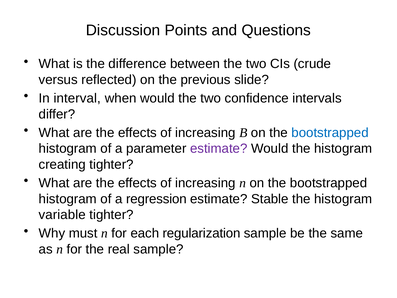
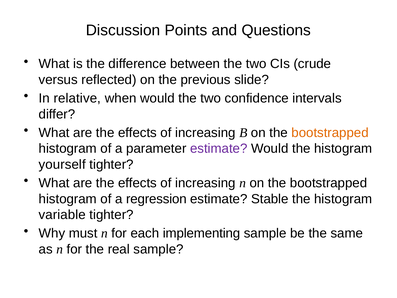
interval: interval -> relative (77, 98)
bootstrapped colour: blue -> orange (330, 133)
creating: creating -> yourself (62, 164)
regularization: regularization -> implementing (202, 233)
